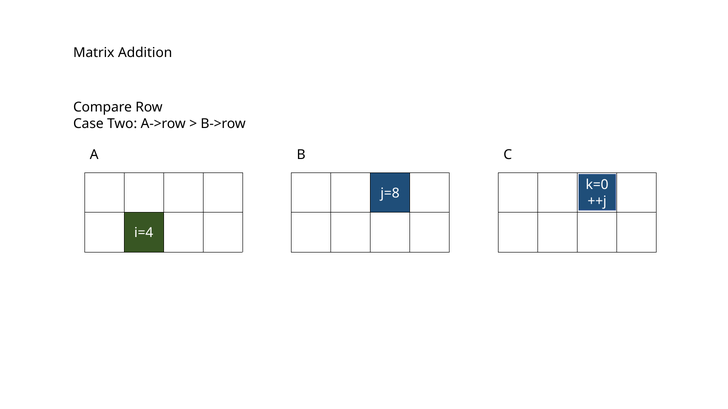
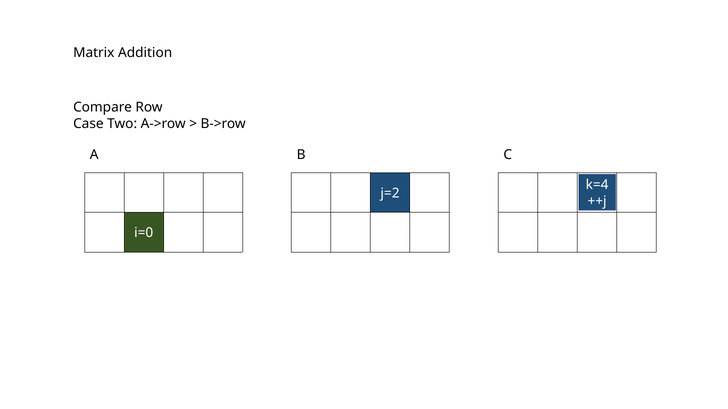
k=0: k=0 -> k=4 (597, 185)
j=8: j=8 -> j=2 (390, 193)
i=4: i=4 -> i=0 (144, 233)
